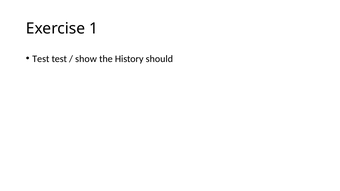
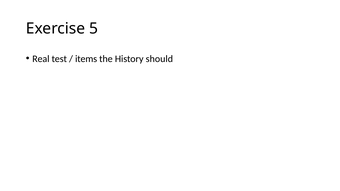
1: 1 -> 5 (94, 29)
Test: Test -> Real (41, 59)
show: show -> items (86, 59)
